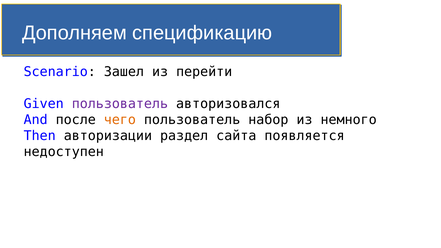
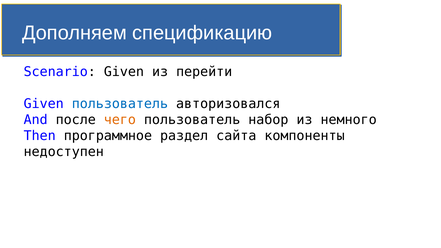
Scenario Зашел: Зашел -> Given (124, 72)
пользователь colour: purple -> blue (120, 104)
авторизации: авторизации -> программное (108, 136)
появляется: появляется -> компоненты (305, 136)
